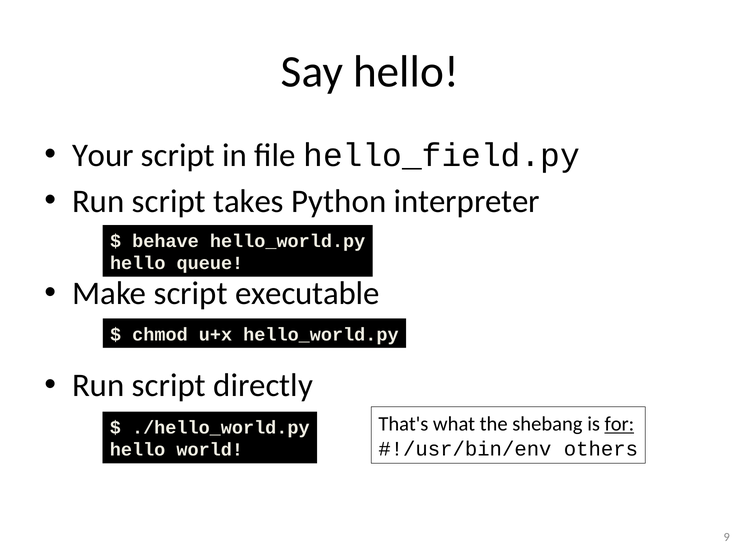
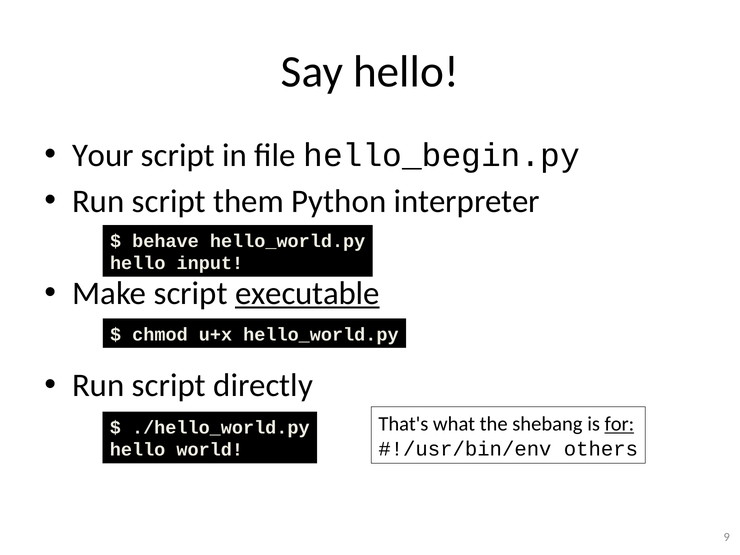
hello_field.py: hello_field.py -> hello_begin.py (442, 155)
takes: takes -> them (249, 201)
queue: queue -> input (210, 263)
executable underline: none -> present (307, 293)
